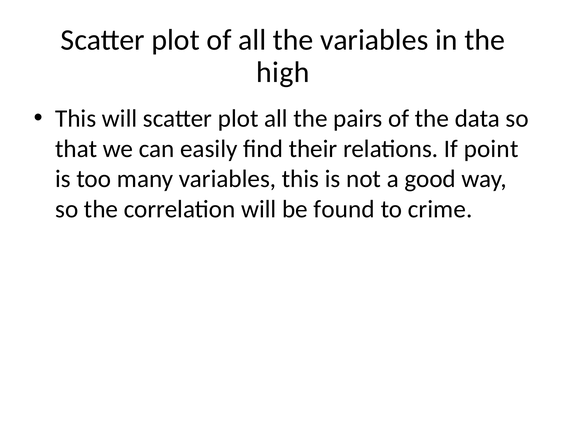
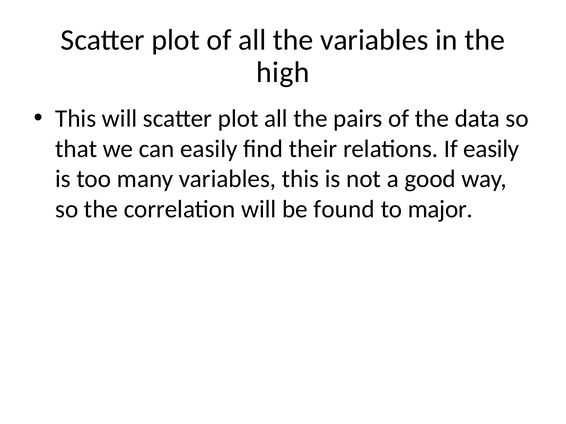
If point: point -> easily (491, 149)
crime: crime -> major (440, 209)
